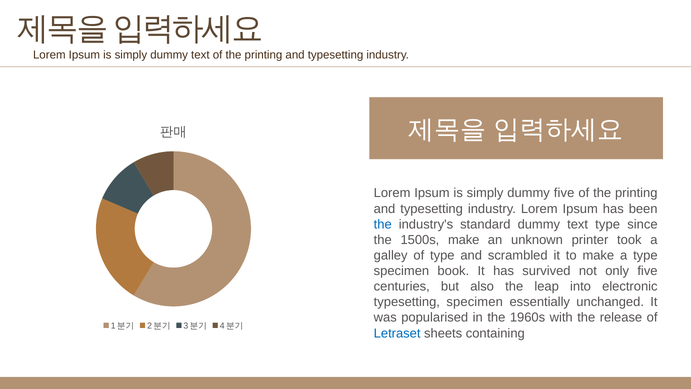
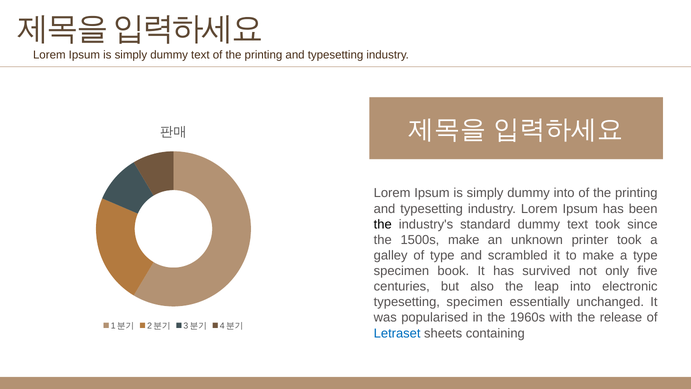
dummy five: five -> into (564, 193)
the colour: blue -> black (383, 224)
text type: type -> took (608, 224)
